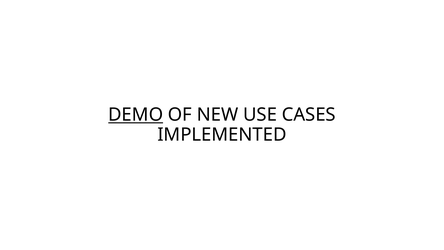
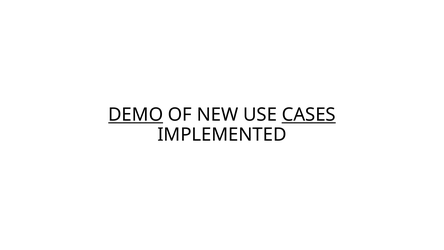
CASES underline: none -> present (309, 115)
